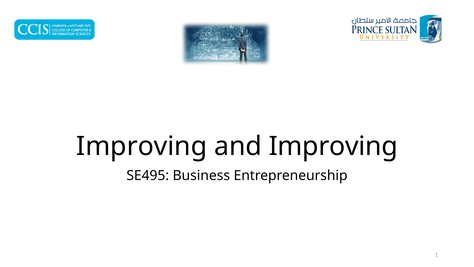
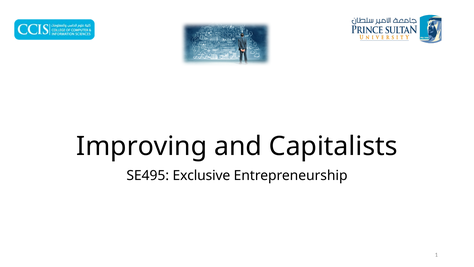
and Improving: Improving -> Capitalists (333, 146)
Business: Business -> Exclusive (201, 175)
